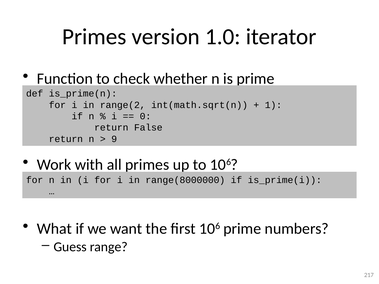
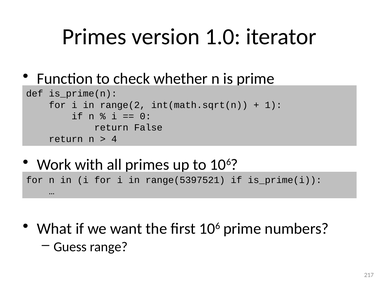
9: 9 -> 4 (114, 139)
range(8000000: range(8000000 -> range(5397521 (185, 180)
